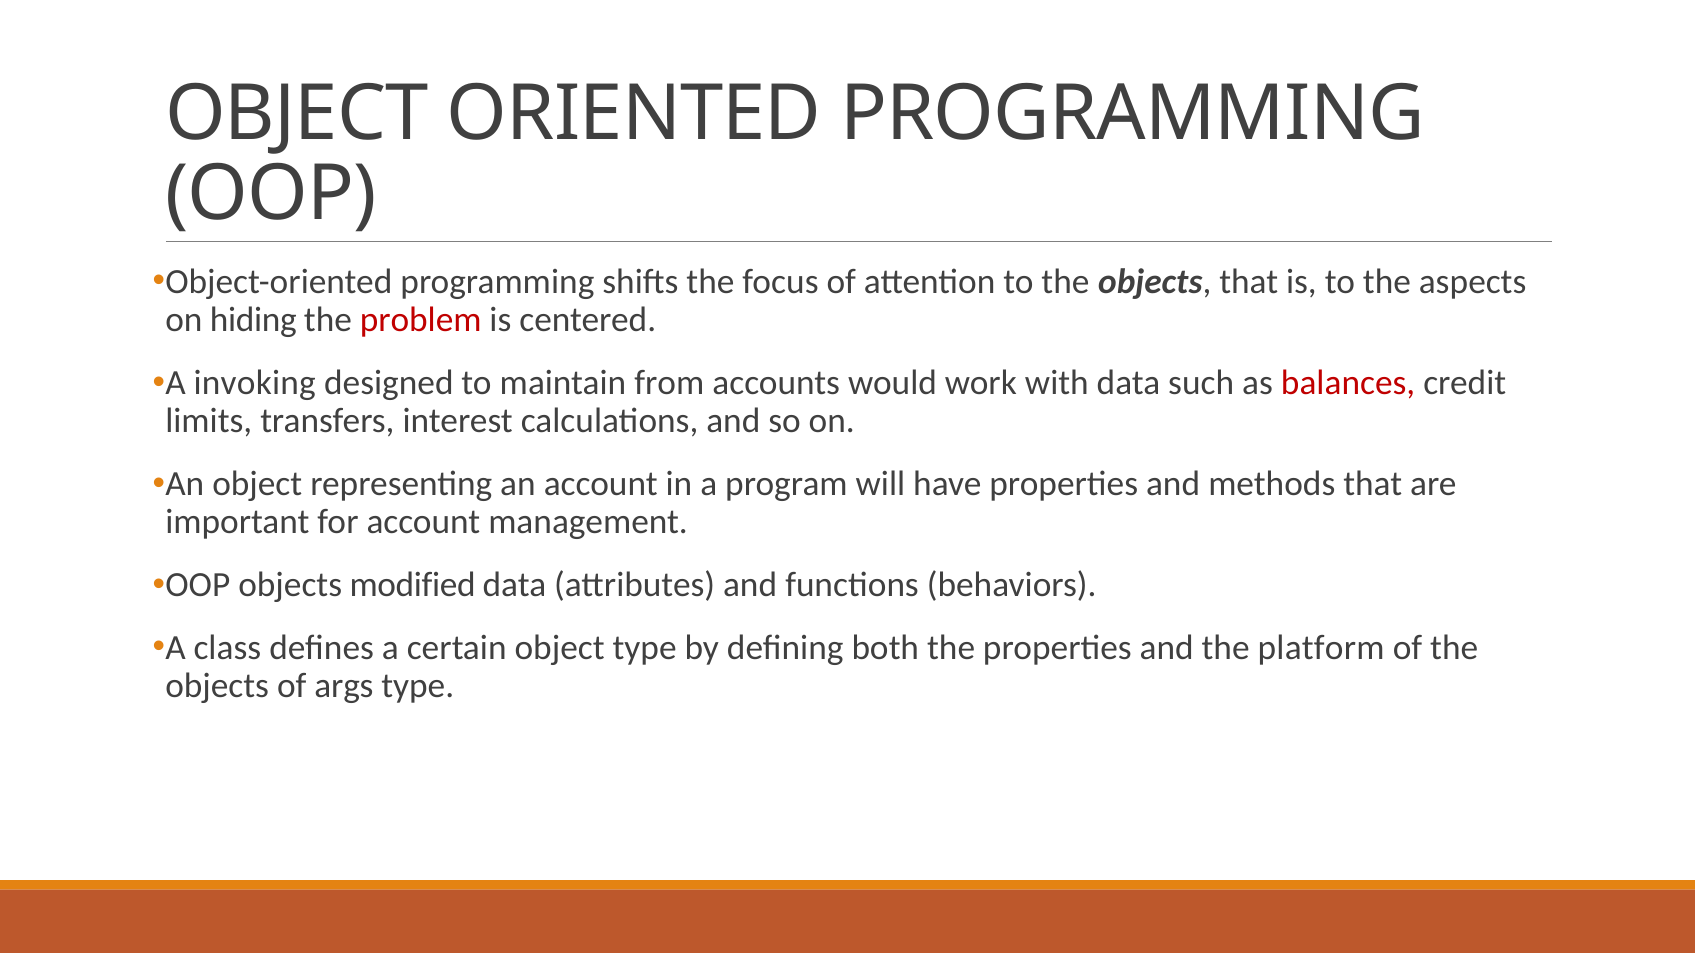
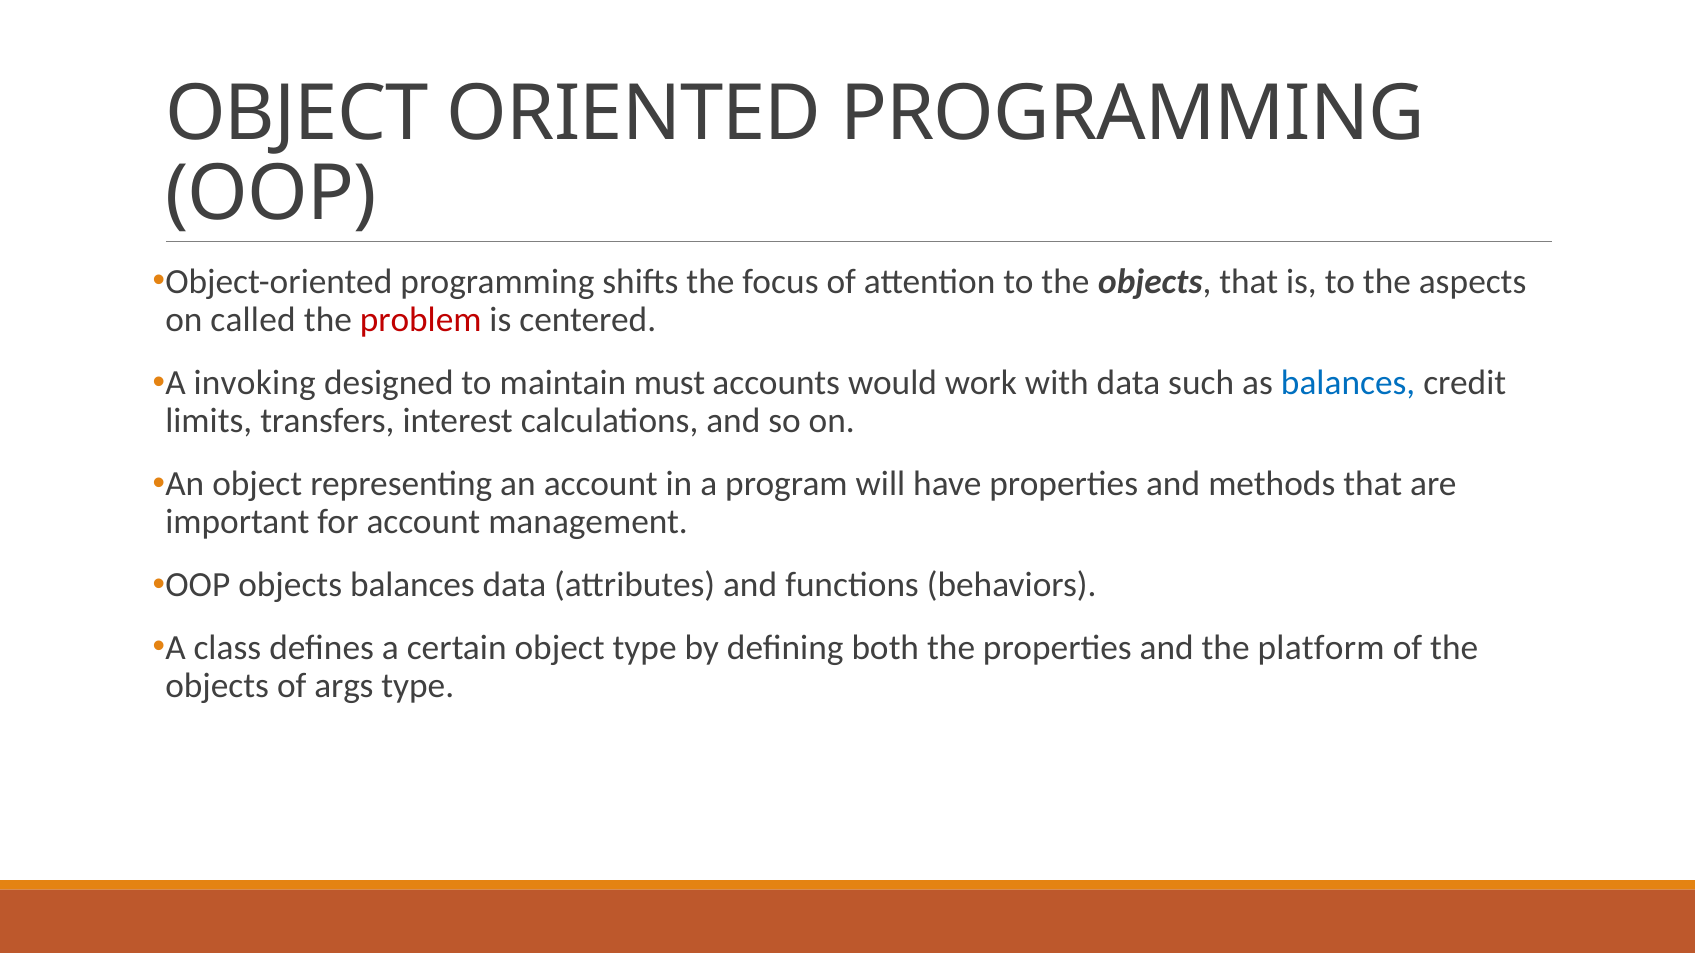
hiding: hiding -> called (253, 320)
from: from -> must (670, 383)
balances colour: red -> blue (1348, 383)
objects modified: modified -> balances (412, 585)
